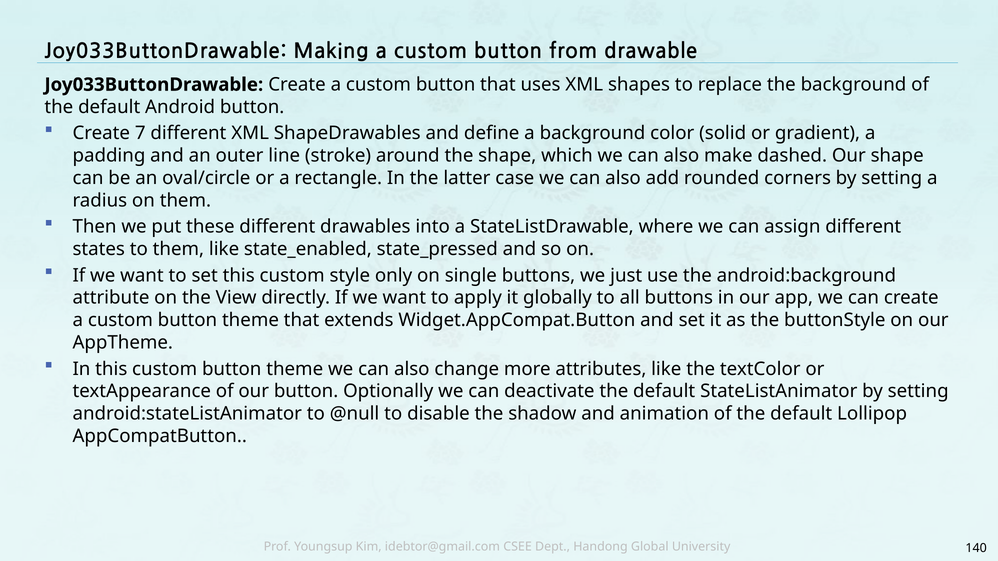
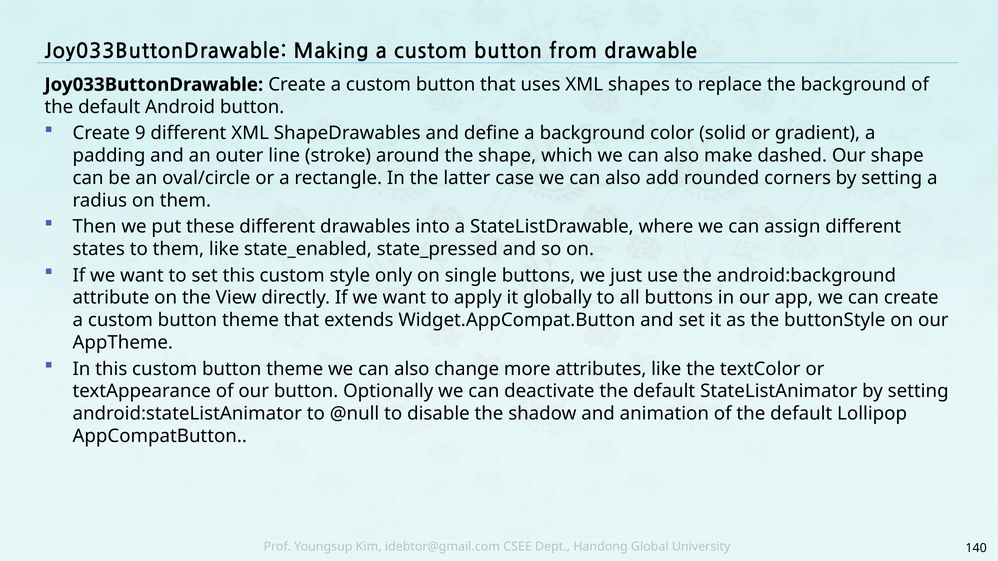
7: 7 -> 9 (140, 133)
